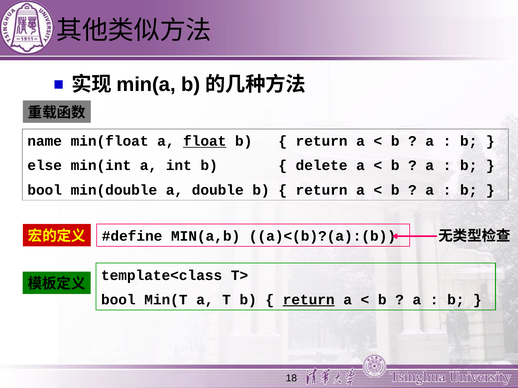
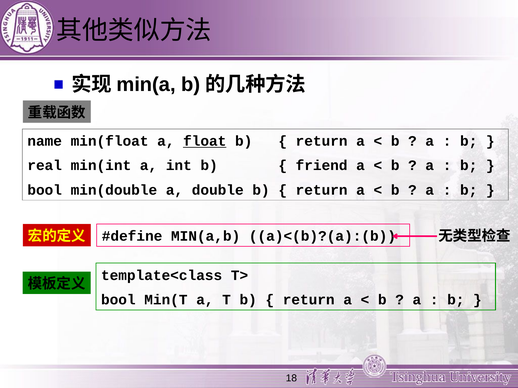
else: else -> real (45, 166)
delete: delete -> friend (322, 166)
return underline: present -> none (309, 300)
